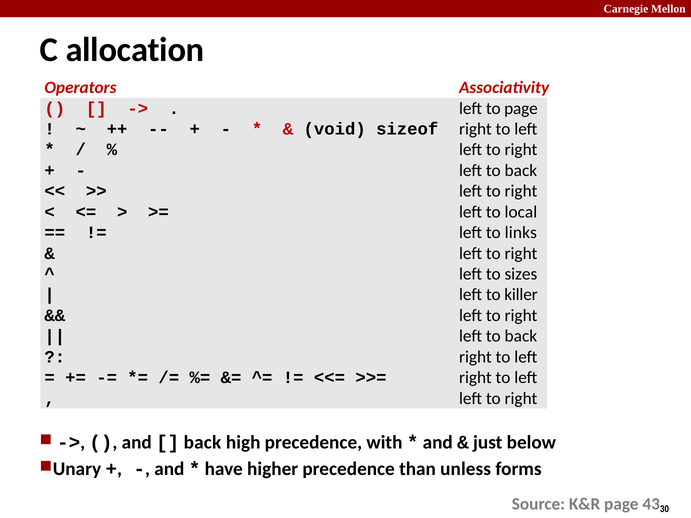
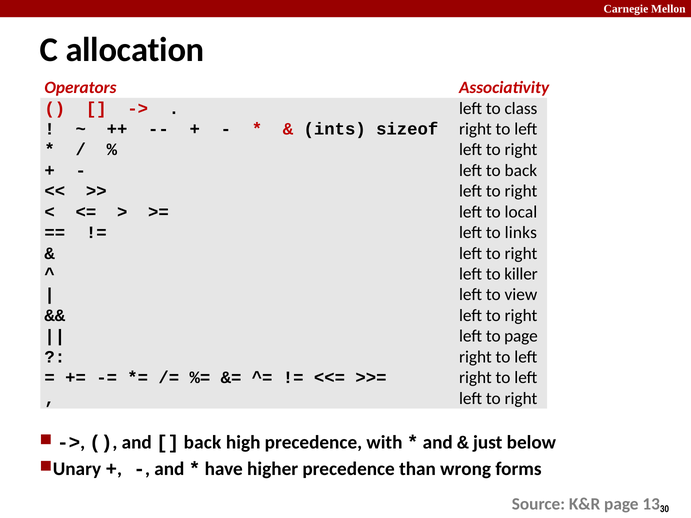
to page: page -> class (521, 108)
void: void -> ints (335, 129)
sizes: sizes -> killer (521, 274)
killer: killer -> view (521, 295)
back: back -> page (521, 336)
unless: unless -> wrong (466, 469)
43: 43 -> 13 (651, 504)
